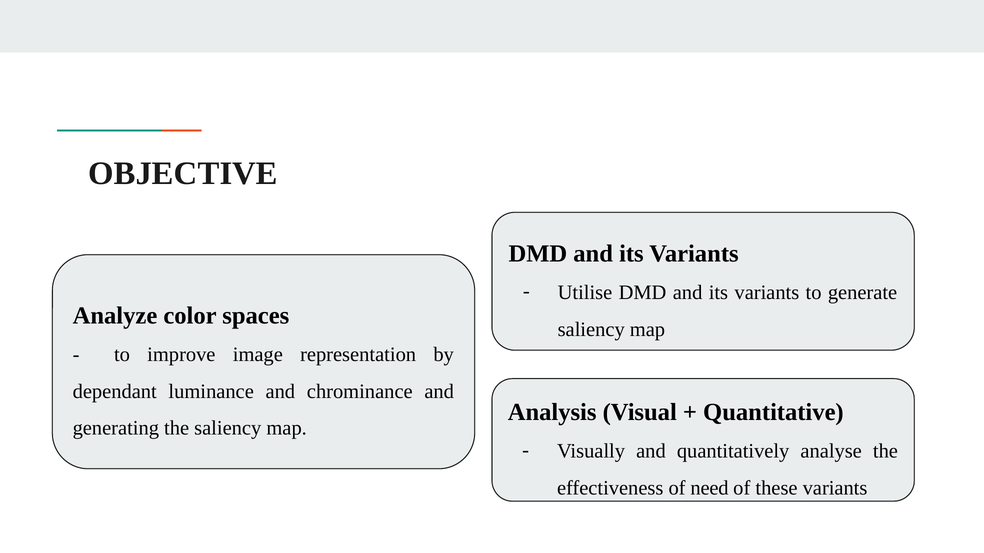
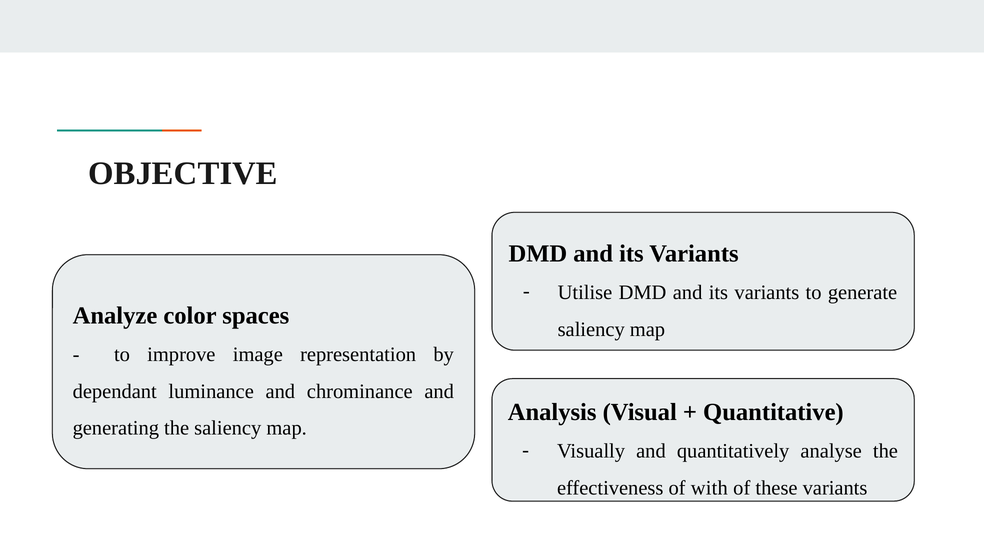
need: need -> with (709, 488)
